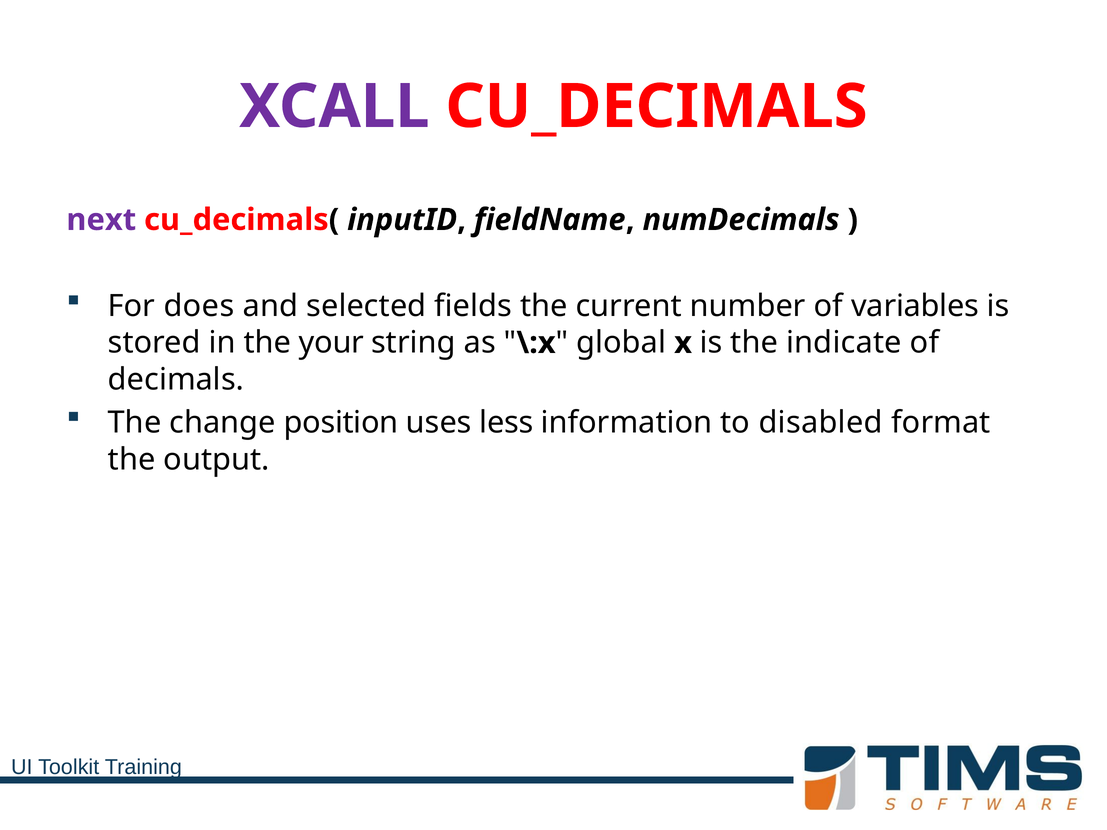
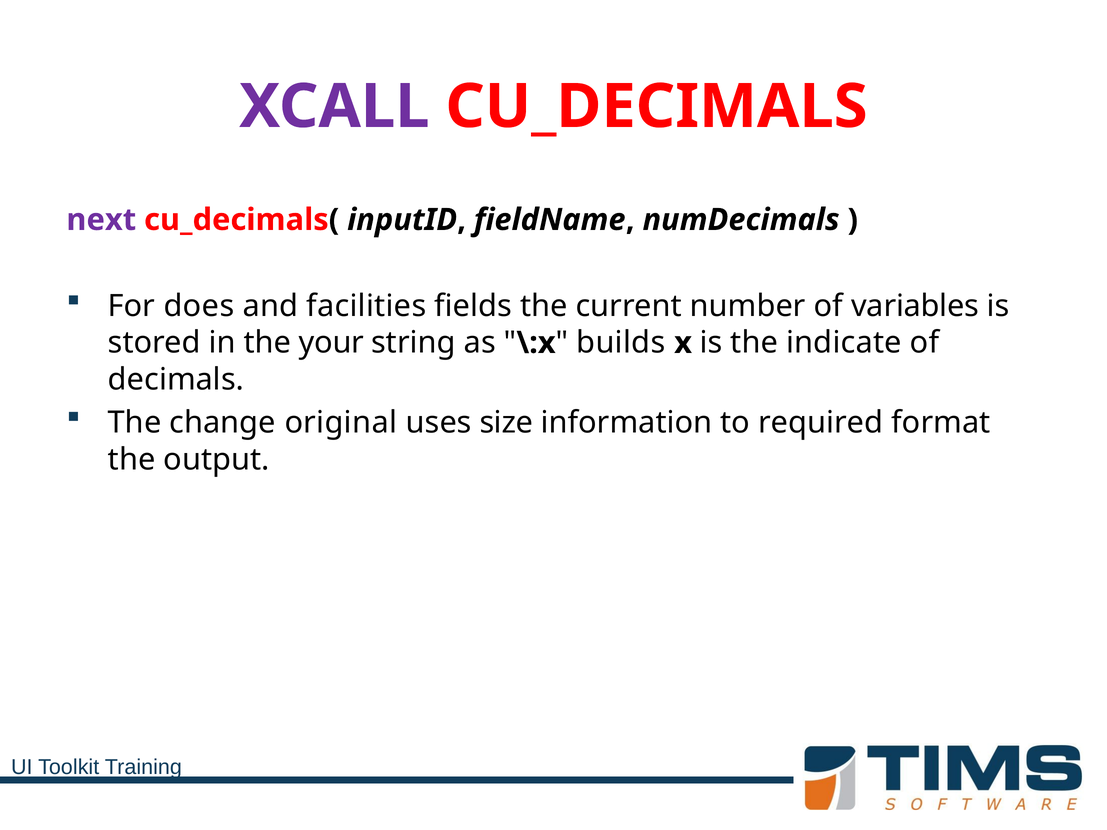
selected: selected -> facilities (366, 306)
global: global -> builds (621, 343)
position: position -> original (341, 423)
less: less -> size (506, 423)
disabled: disabled -> required (821, 423)
